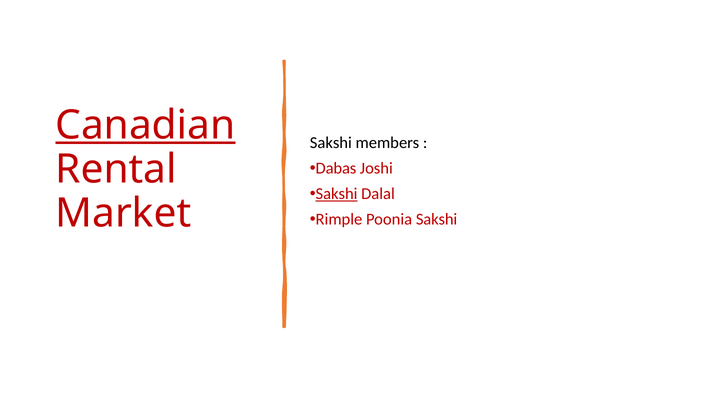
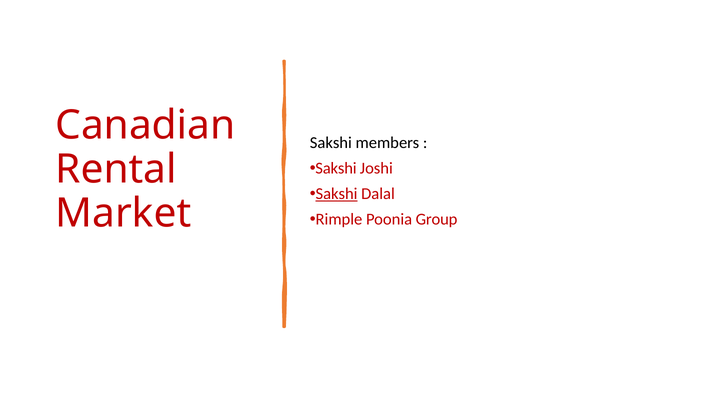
Canadian underline: present -> none (145, 125)
Dabas: Dabas -> Sakshi (336, 169)
Poonia Sakshi: Sakshi -> Group (437, 219)
